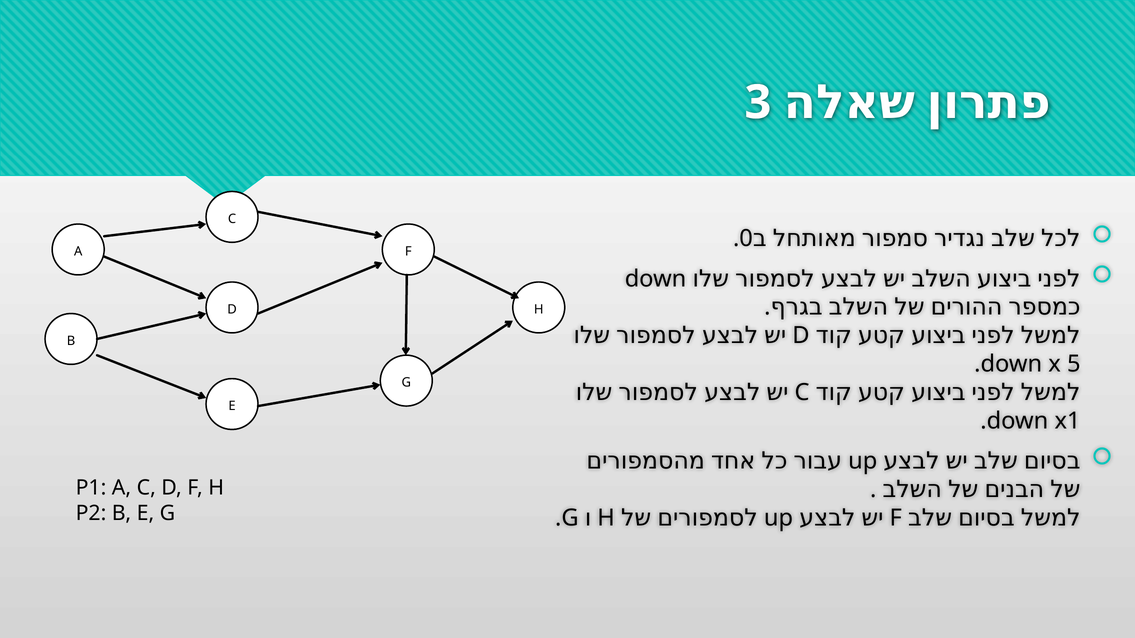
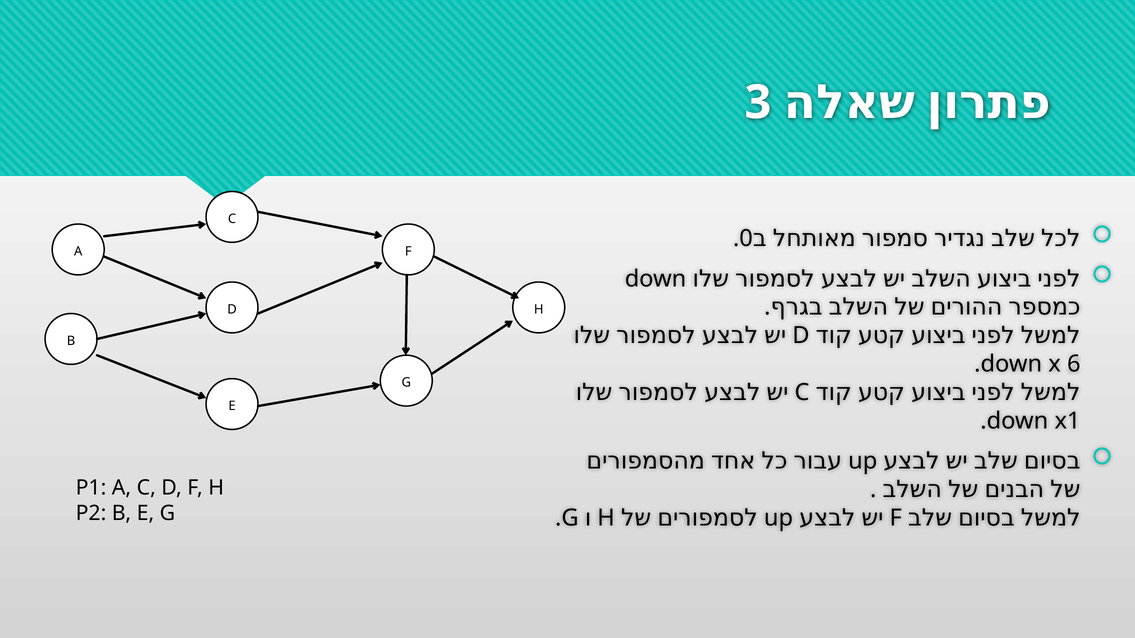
5: 5 -> 6 (1074, 364)
